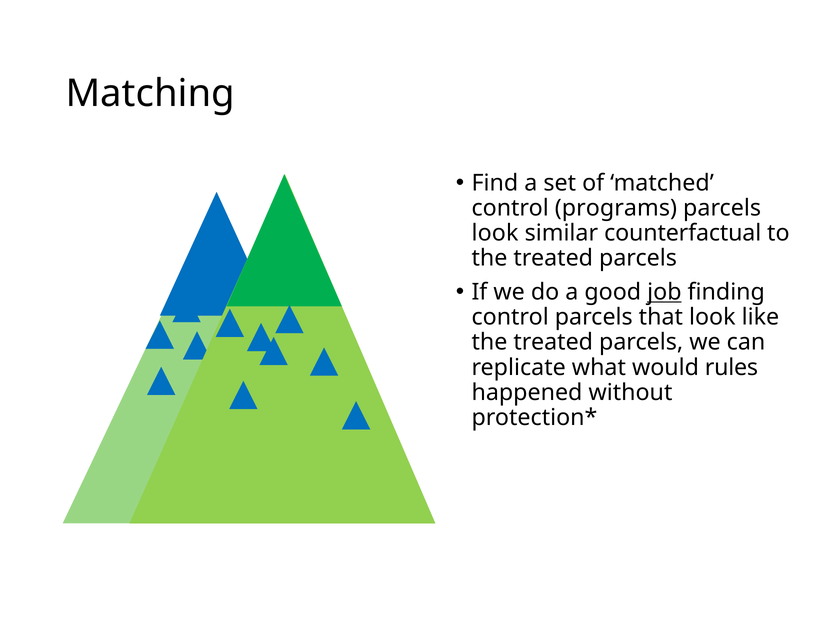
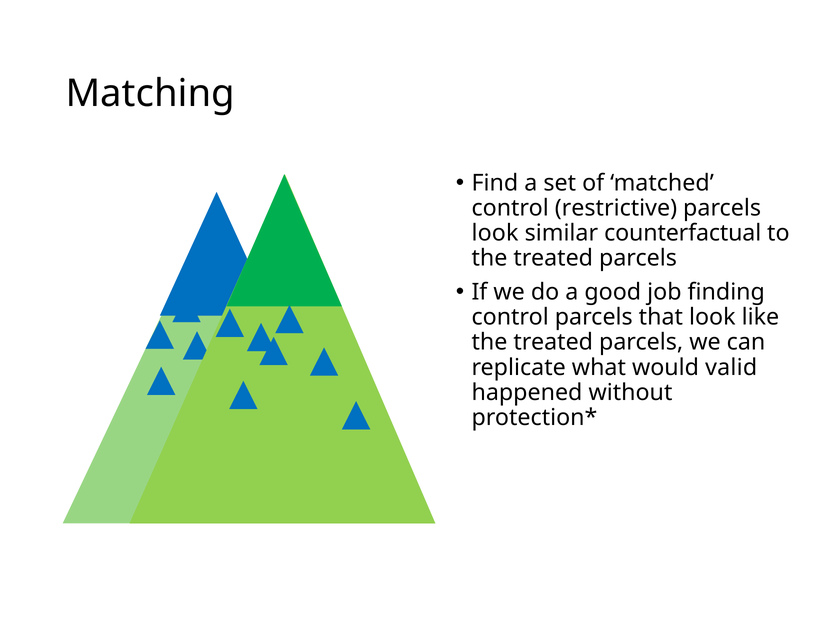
programs: programs -> restrictive (616, 208)
job underline: present -> none (664, 292)
rules: rules -> valid (731, 367)
